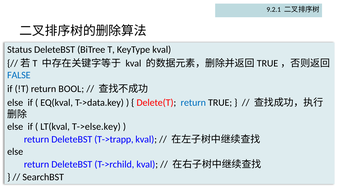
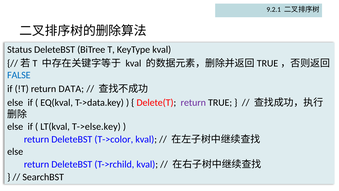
BOOL: BOOL -> DATA (71, 89)
return colour: blue -> purple (193, 102)
T->trapp: T->trapp -> T->color (114, 139)
